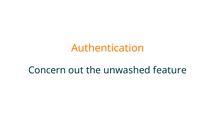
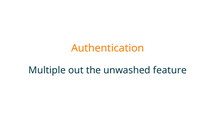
Concern: Concern -> Multiple (47, 71)
